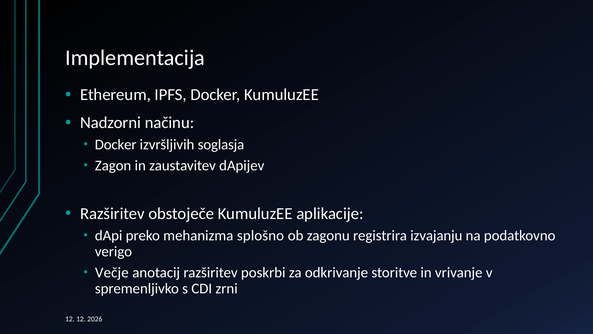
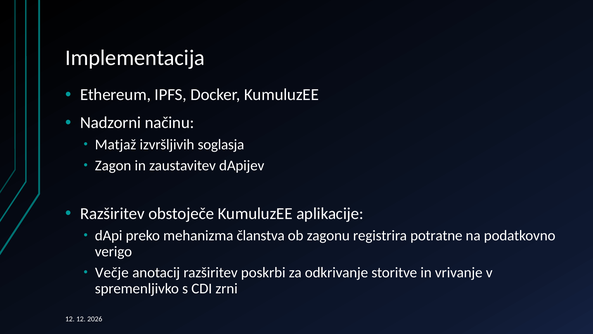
Docker: Docker -> Matjaž (116, 145)
splošno: splošno -> članstva (261, 235)
izvajanju: izvajanju -> potratne (436, 235)
